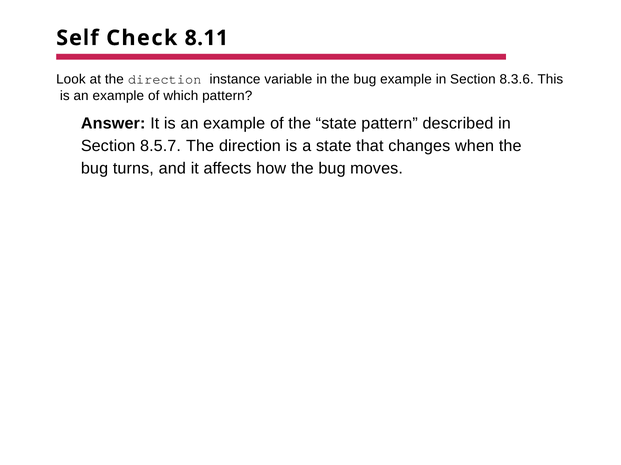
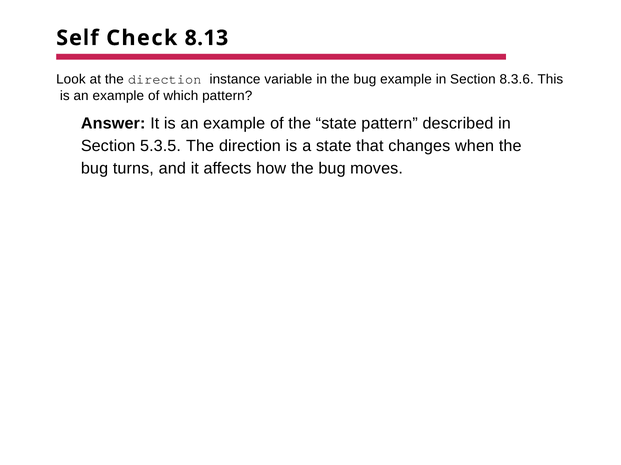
8.11: 8.11 -> 8.13 (206, 38)
8.5.7: 8.5.7 -> 5.3.5 (160, 146)
